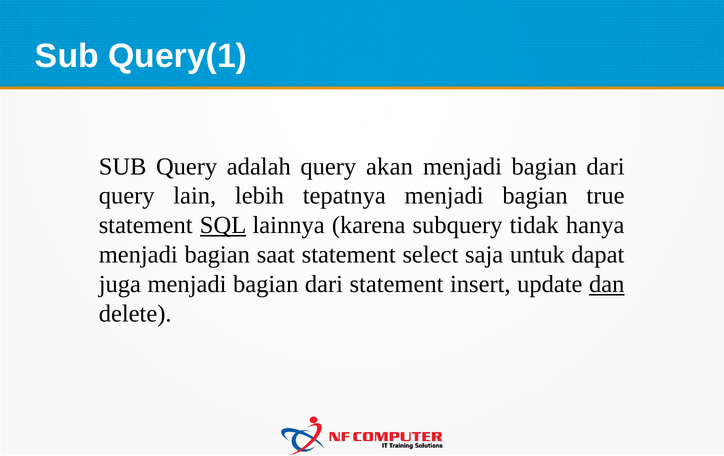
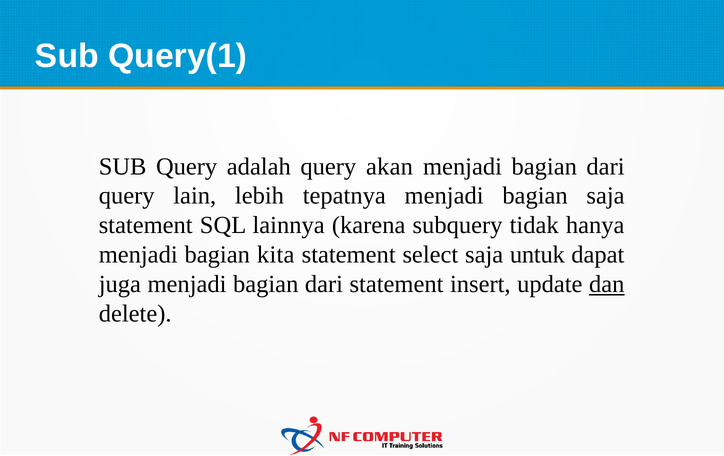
bagian true: true -> saja (606, 196)
SQL underline: present -> none (223, 225)
saat: saat -> kita (276, 255)
